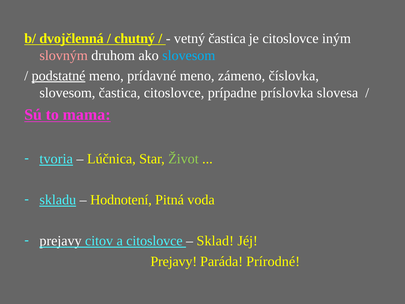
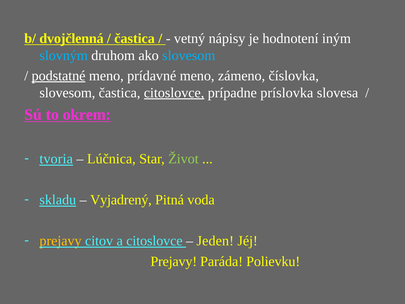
chutný: chutný -> častica (135, 38)
vetný častica: častica -> nápisy (227, 38)
je citoslovce: citoslovce -> hodnotení (290, 38)
slovným colour: pink -> light blue (64, 55)
citoslovce underline: none -> present (174, 93)
mama: mama -> okrem (87, 115)
Hodnotení: Hodnotení -> Vyjadrený (121, 200)
prejavy colour: white -> yellow (61, 241)
Sklad: Sklad -> Jeden (215, 241)
Prírodné: Prírodné -> Polievku (273, 261)
